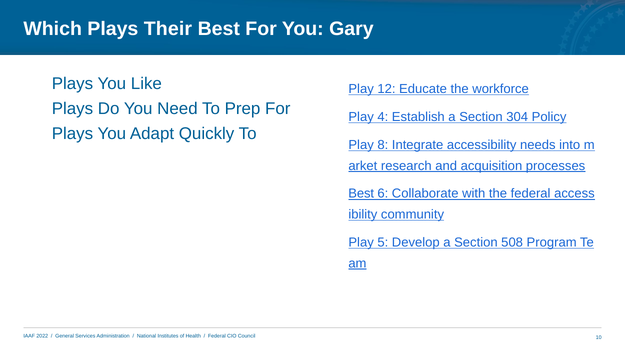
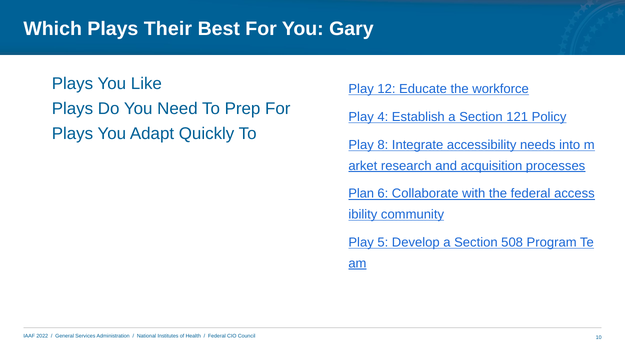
304: 304 -> 121 (517, 117)
Best: Best -> Plan (361, 194)
